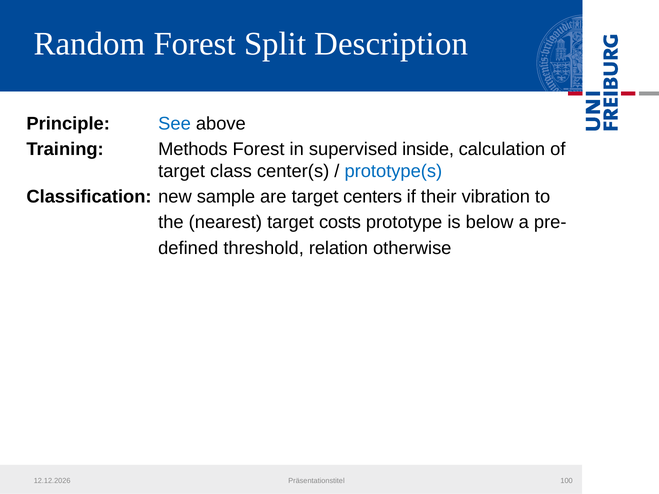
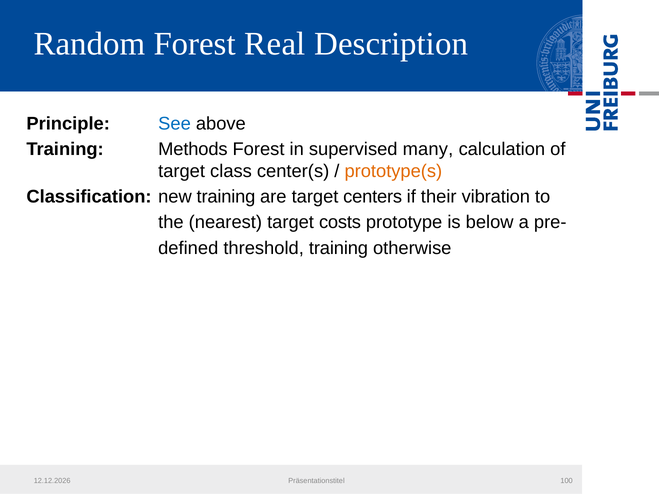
Split: Split -> Real (275, 44)
inside: inside -> many (428, 149)
prototype(s colour: blue -> orange (393, 171)
new sample: sample -> training (226, 197)
threshold relation: relation -> training (339, 248)
